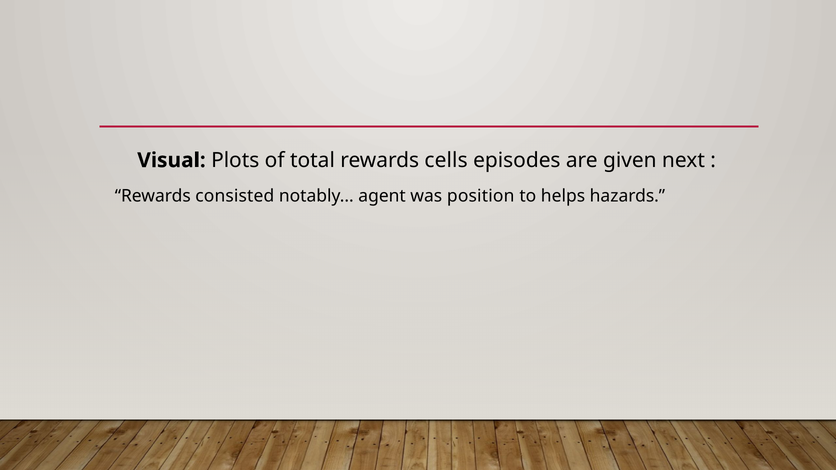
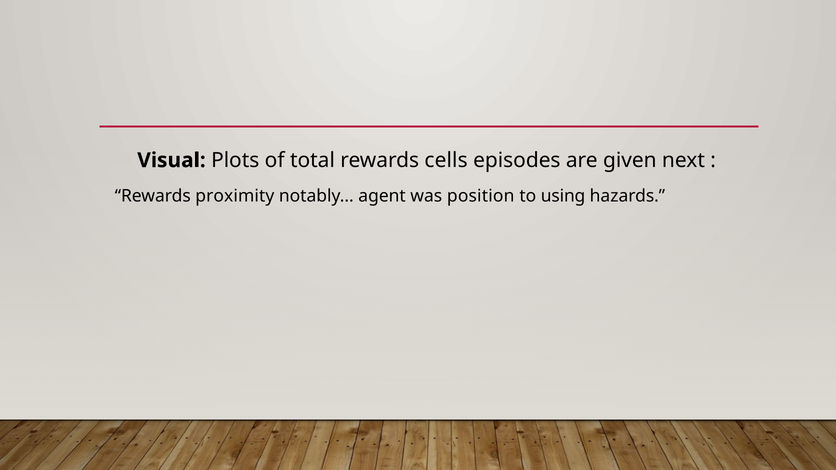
consisted: consisted -> proximity (235, 196)
helps: helps -> using (563, 196)
